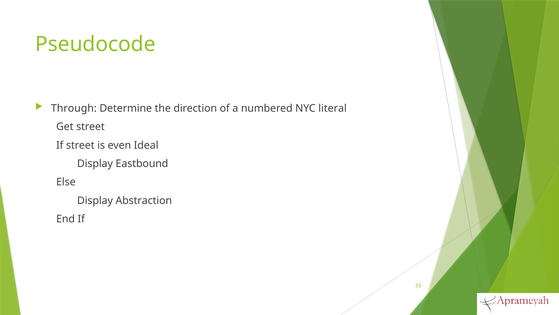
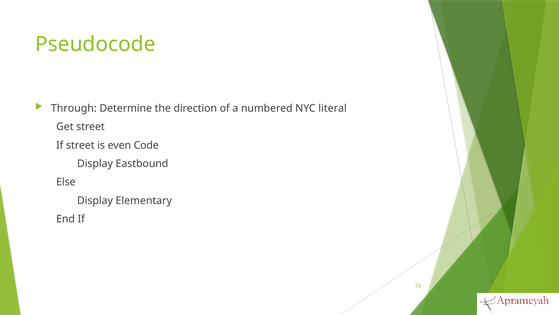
Ideal: Ideal -> Code (146, 145)
Abstraction: Abstraction -> Elementary (144, 200)
